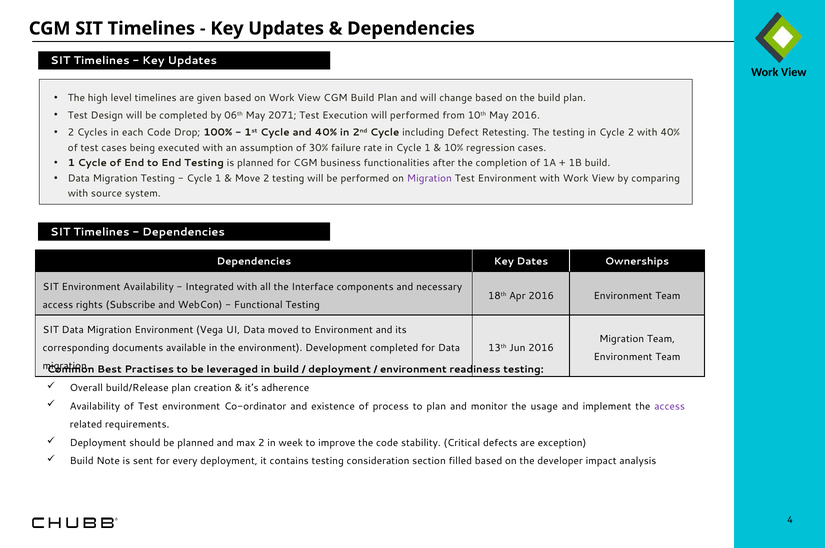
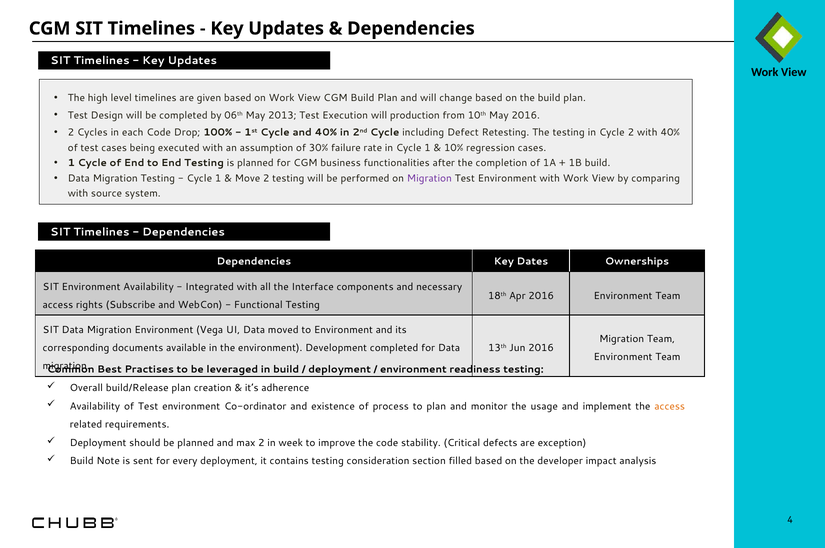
2071: 2071 -> 2013 (282, 115)
will performed: performed -> production (415, 115)
access colour: purple -> orange (670, 406)
